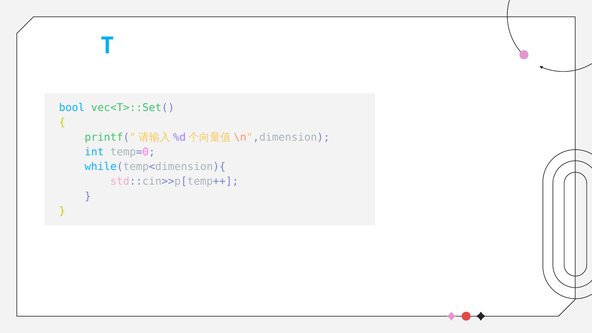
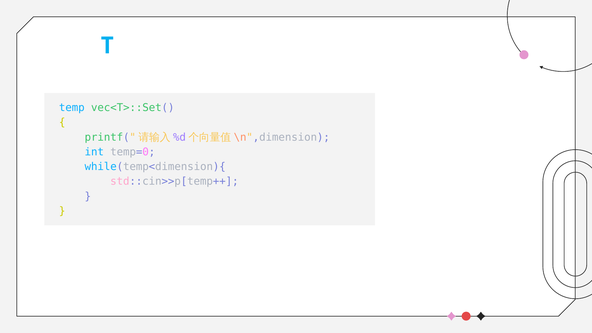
bool: bool -> temp (72, 108)
